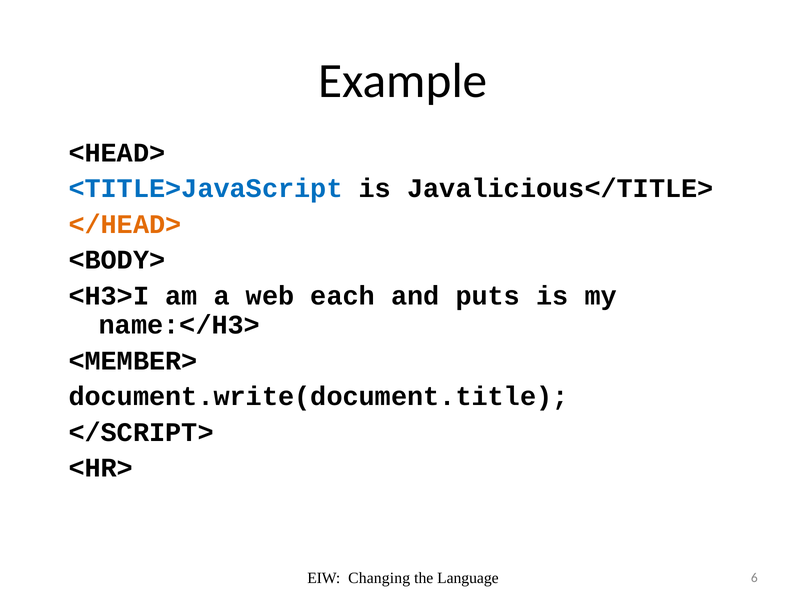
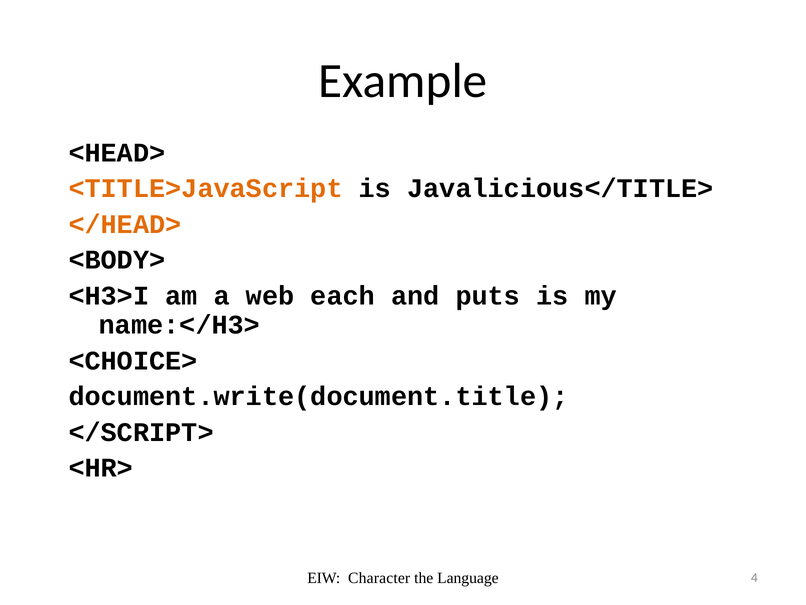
<TITLE>JavaScript colour: blue -> orange (206, 188)
<MEMBER>: <MEMBER> -> <CHOICE> (133, 360)
Changing: Changing -> Character (379, 577)
6: 6 -> 4 (754, 577)
